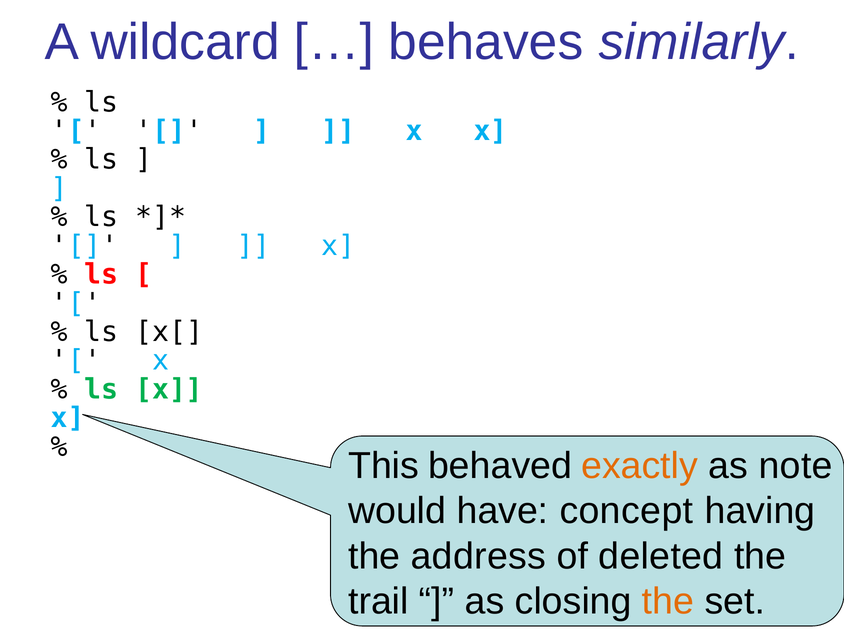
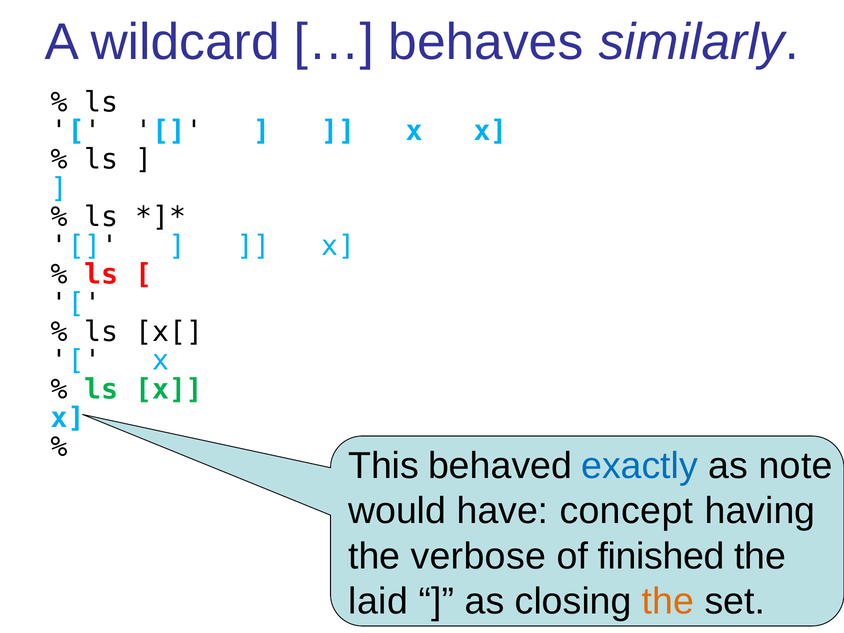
exactly colour: orange -> blue (640, 466)
address: address -> verbose (478, 556)
deleted: deleted -> finished (661, 556)
trail: trail -> laid (378, 601)
